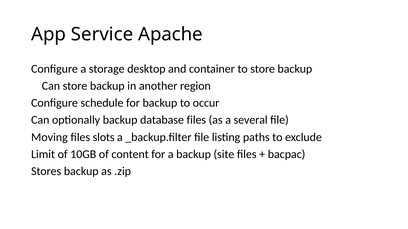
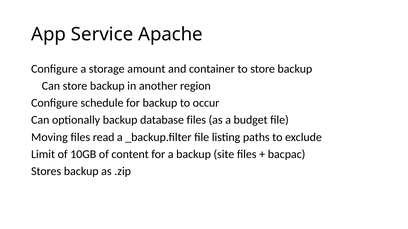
desktop: desktop -> amount (146, 69)
several: several -> budget (251, 120)
slots: slots -> read (104, 137)
